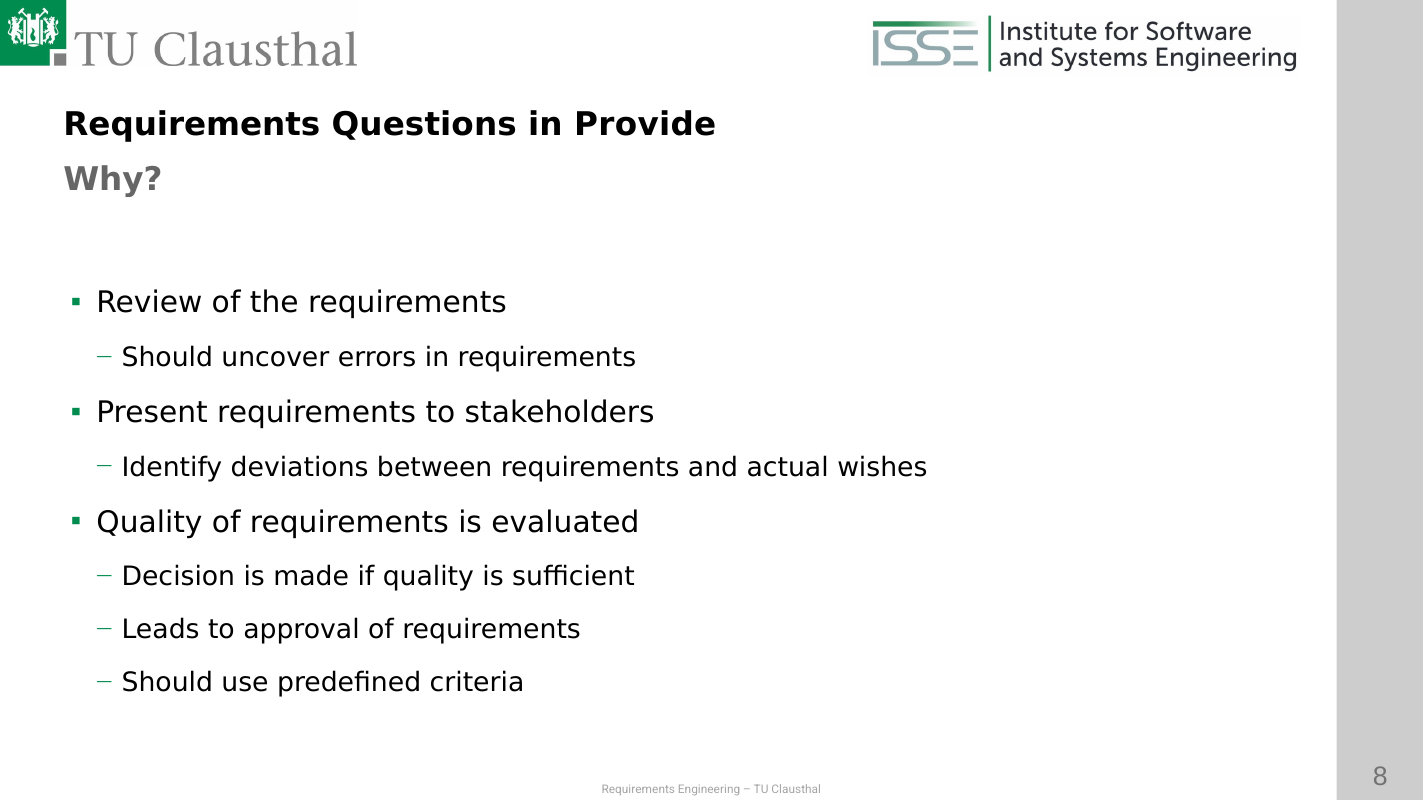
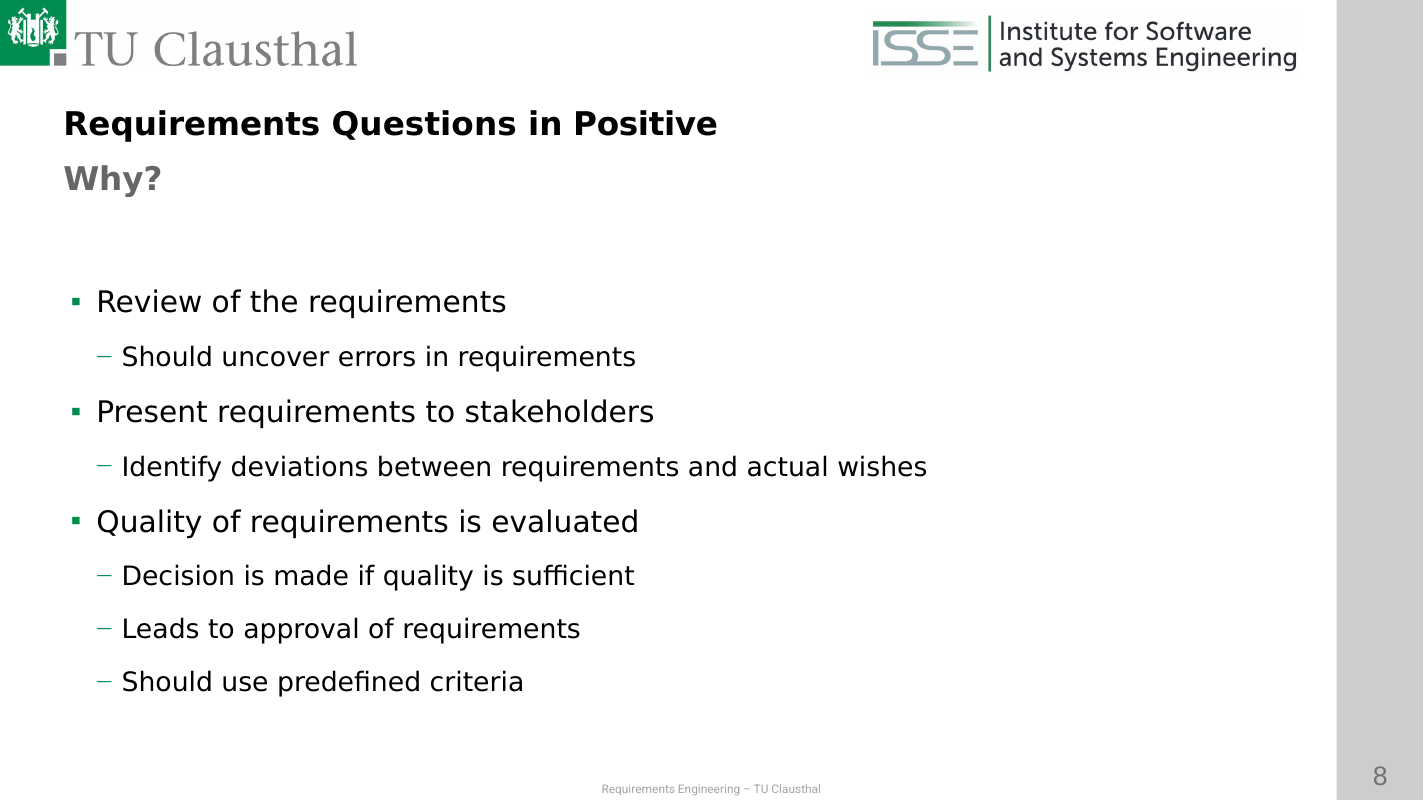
Provide: Provide -> Positive (646, 125)
